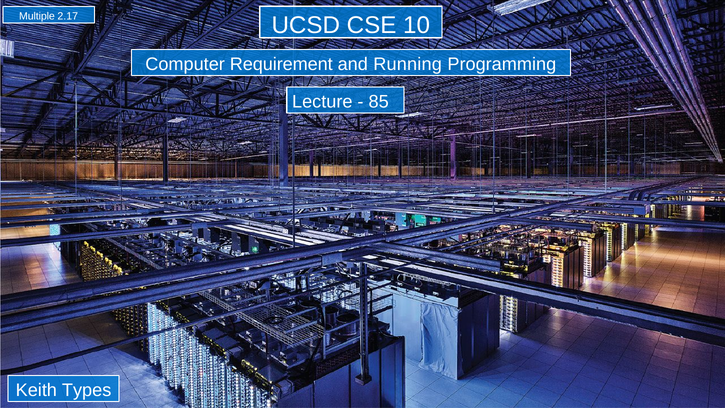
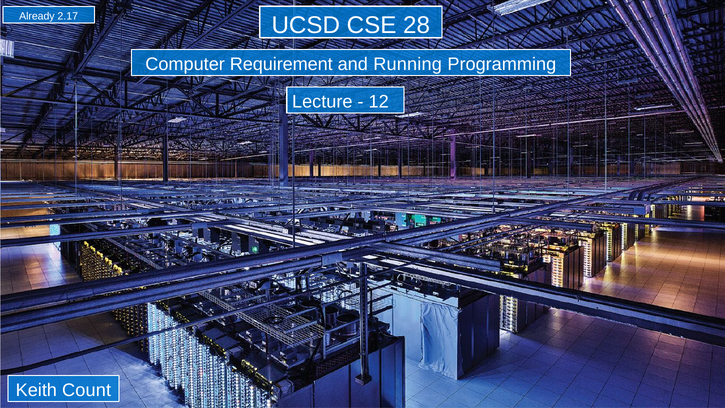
Multiple: Multiple -> Already (37, 16)
10: 10 -> 28 (417, 25)
85: 85 -> 12 (379, 102)
Types: Types -> Count (87, 390)
